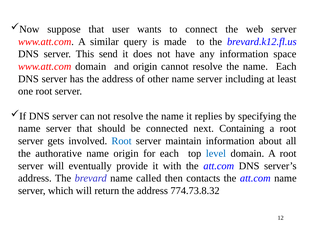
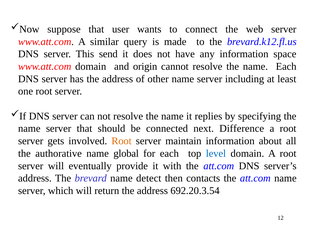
Containing: Containing -> Difference (242, 128)
Root colour: blue -> orange (122, 141)
name origin: origin -> global (126, 153)
called: called -> detect (149, 178)
774.73.8.32: 774.73.8.32 -> 692.20.3.54 (195, 190)
